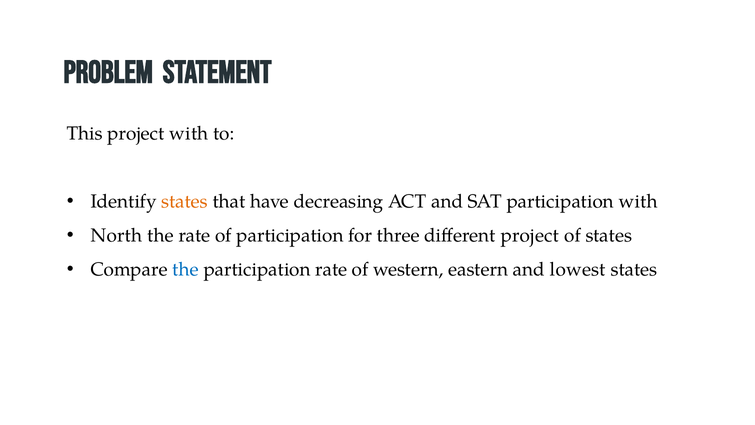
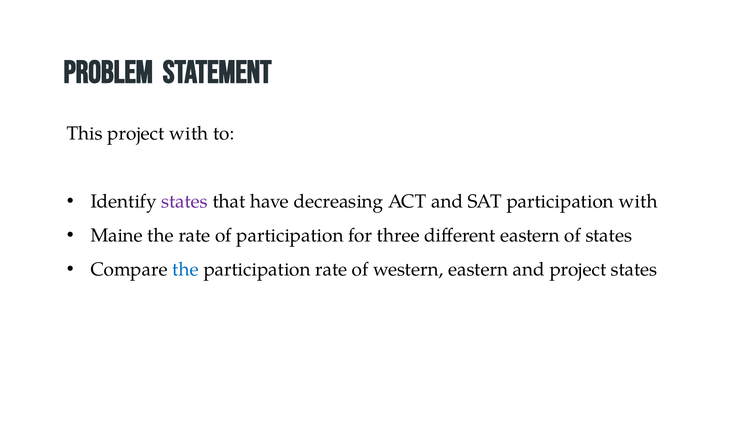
states colour: orange -> purple (185, 201)
North: North -> Maine (117, 235)
different project: project -> eastern (530, 235)
and lowest: lowest -> project (578, 269)
